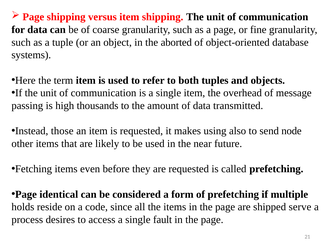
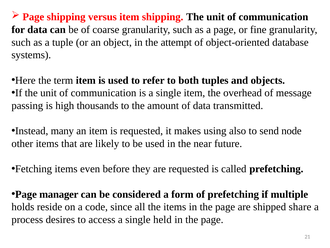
aborted: aborted -> attempt (176, 42)
those: those -> many (62, 131)
identical: identical -> manager (59, 194)
serve: serve -> share (300, 207)
fault: fault -> held (162, 219)
